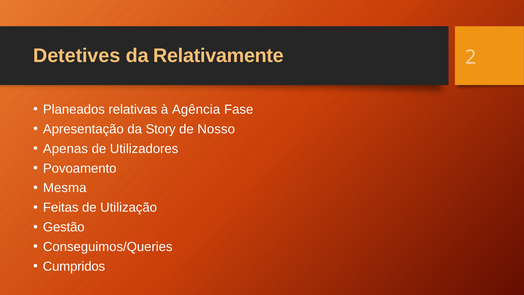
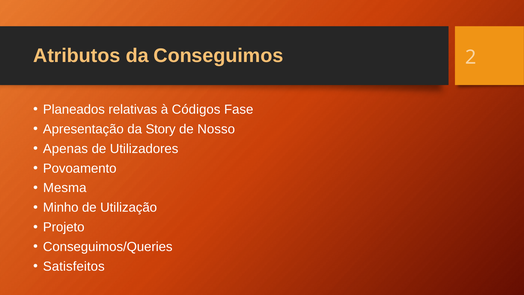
Detetives: Detetives -> Atributos (77, 55)
Relativamente: Relativamente -> Conseguimos (218, 55)
Agência: Agência -> Códigos (196, 109)
Feitas: Feitas -> Minho (61, 207)
Gestão: Gestão -> Projeto (64, 227)
Cumpridos: Cumpridos -> Satisfeitos (74, 266)
